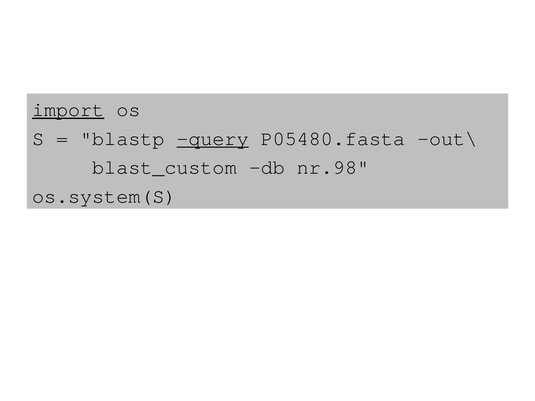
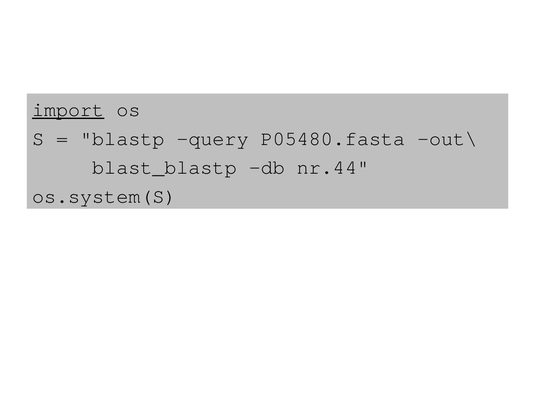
query underline: present -> none (213, 139)
blast_custom: blast_custom -> blast_blastp (165, 167)
nr.98: nr.98 -> nr.44 (333, 167)
